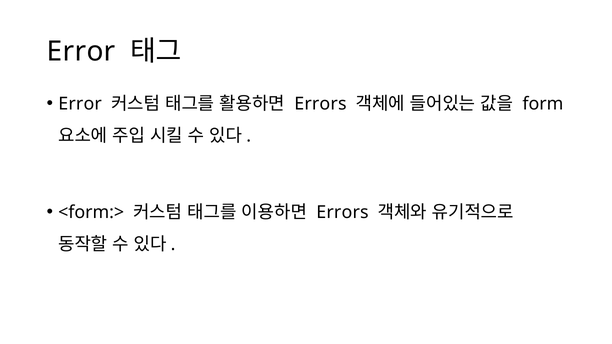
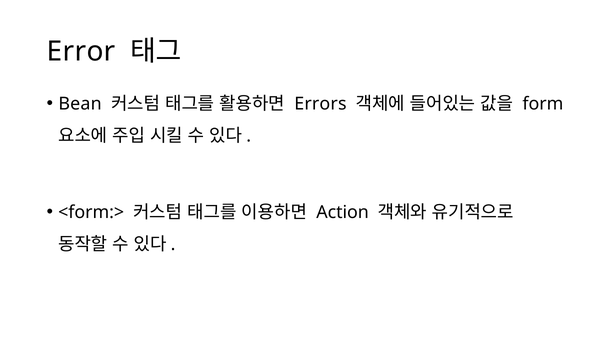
Error: Error -> Bean (80, 104)
Errors: Errors -> Action (343, 213)
